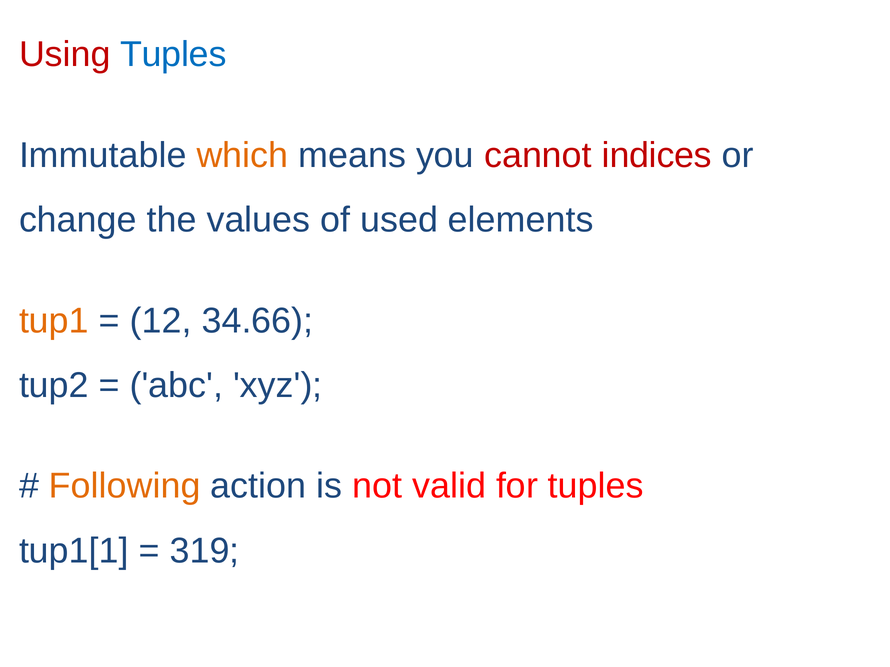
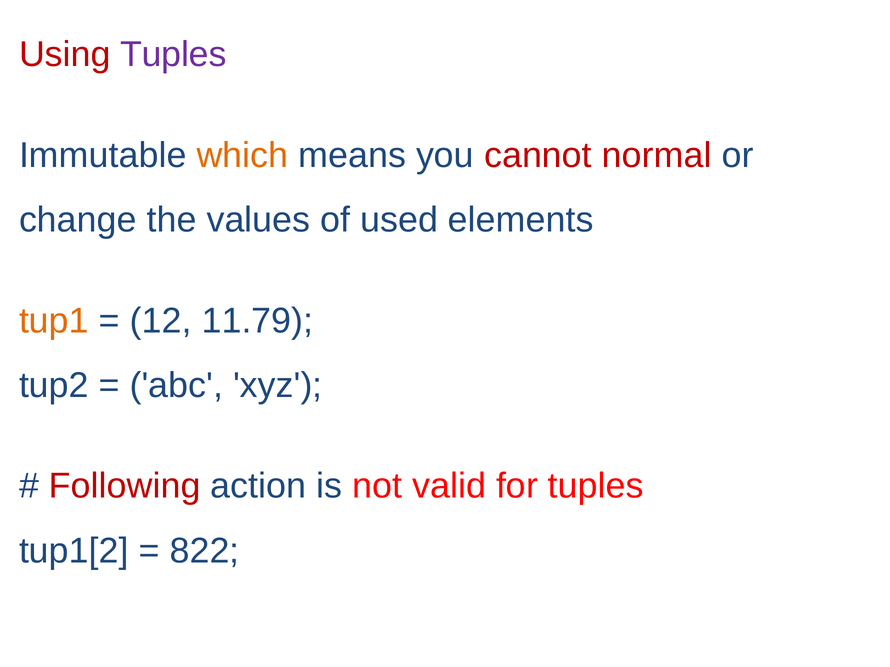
Tuples colour: blue -> purple (173, 55)
indices: indices -> normal (657, 155)
34.66: 34.66 -> 11.79 (257, 321)
Following colour: orange -> red (125, 486)
tup1[1: tup1[1 -> tup1[2 (74, 551)
319: 319 -> 822 (204, 551)
